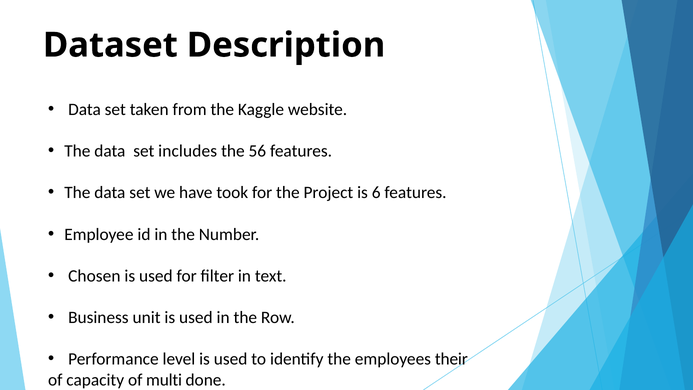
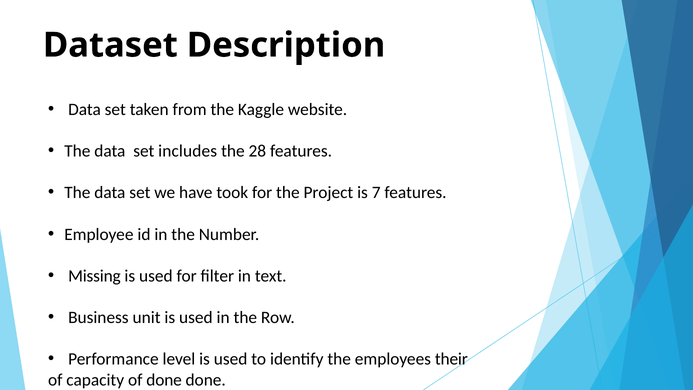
56: 56 -> 28 (257, 151)
6: 6 -> 7 (376, 193)
Chosen: Chosen -> Missing (94, 276)
of multi: multi -> done (164, 380)
